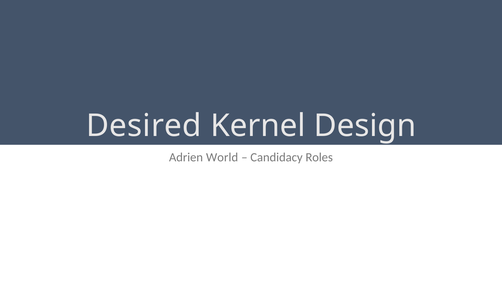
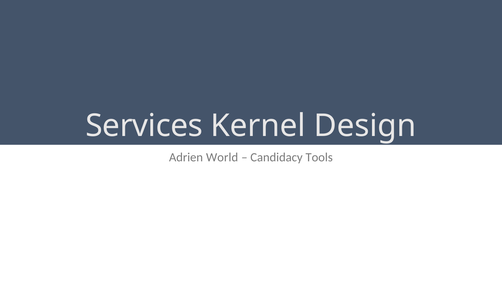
Desired: Desired -> Services (144, 125)
Roles: Roles -> Tools (319, 157)
